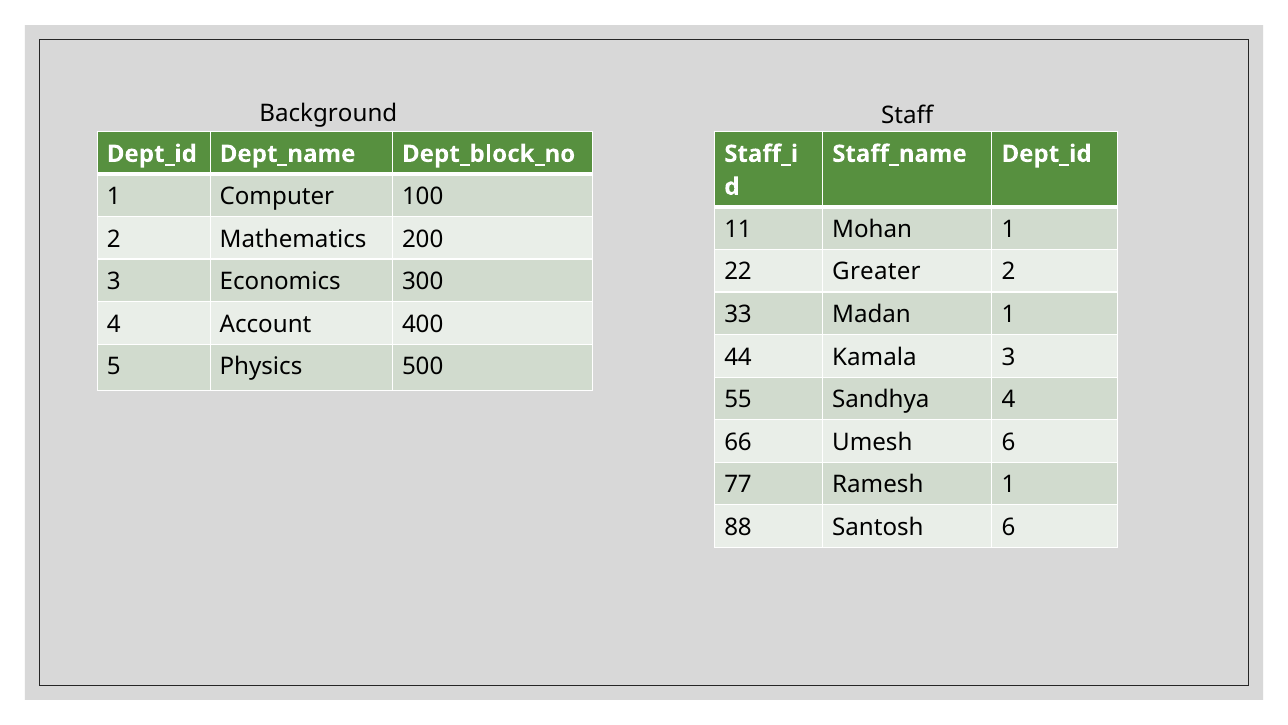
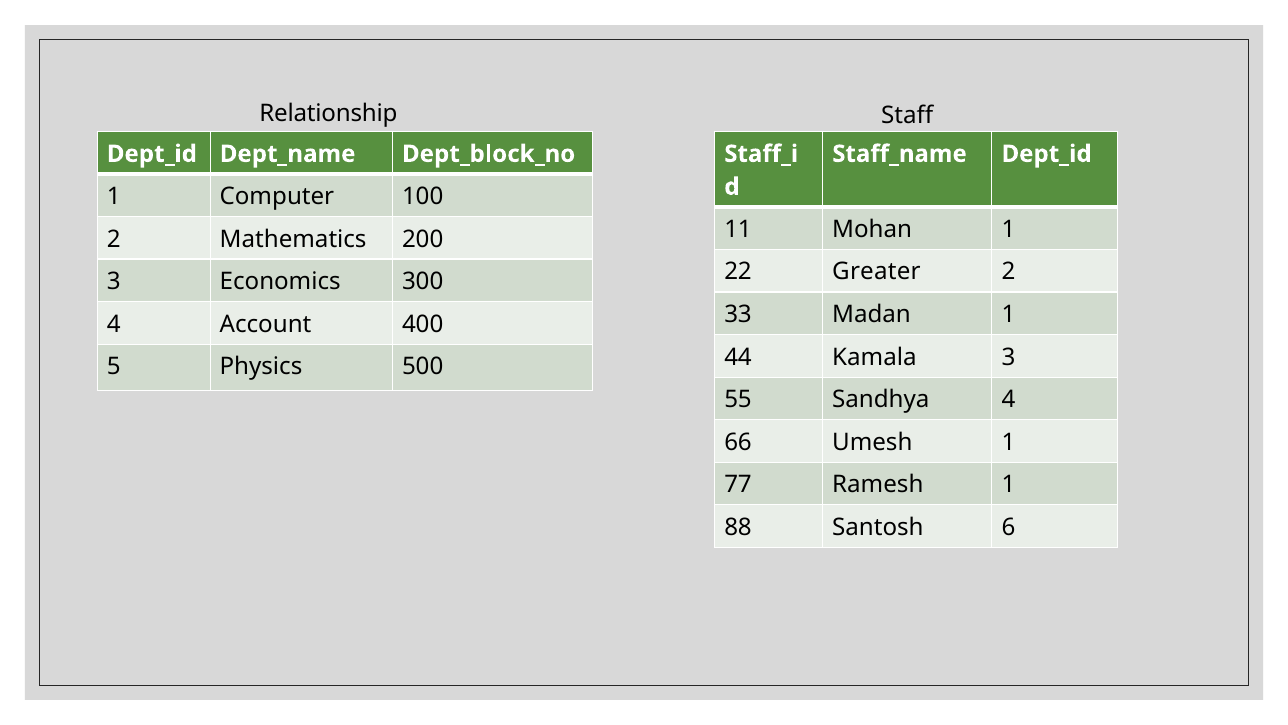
Background: Background -> Relationship (328, 113)
Umesh 6: 6 -> 1 (1008, 442)
